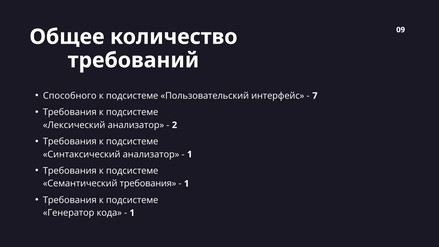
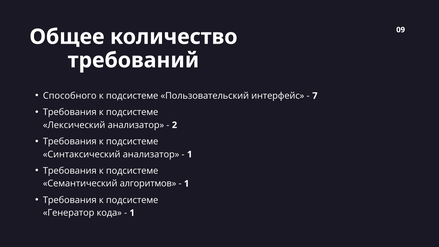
Семантический требования: требования -> алгоритмов (148, 184)
